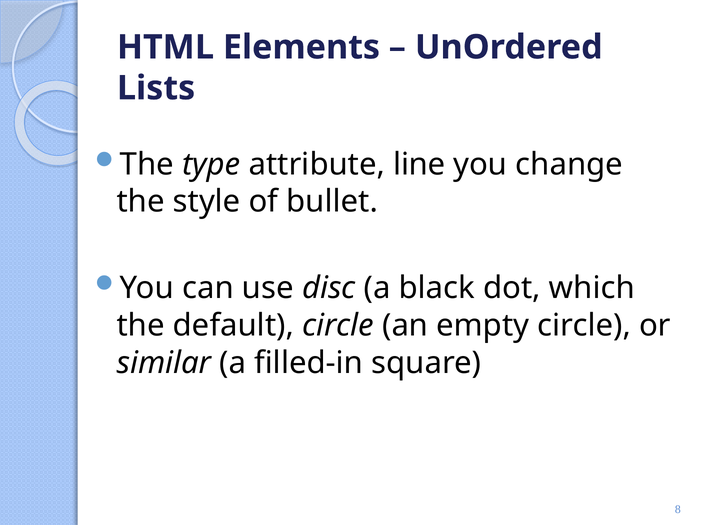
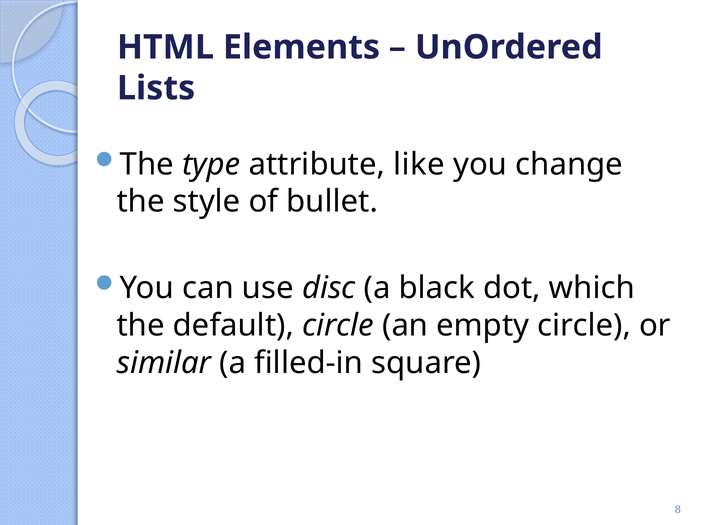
line: line -> like (419, 165)
